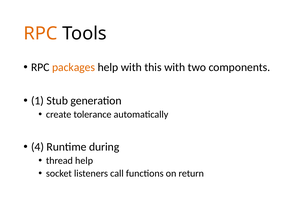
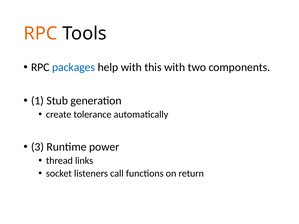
packages colour: orange -> blue (74, 67)
4: 4 -> 3 (37, 147)
during: during -> power (104, 147)
thread help: help -> links (84, 161)
